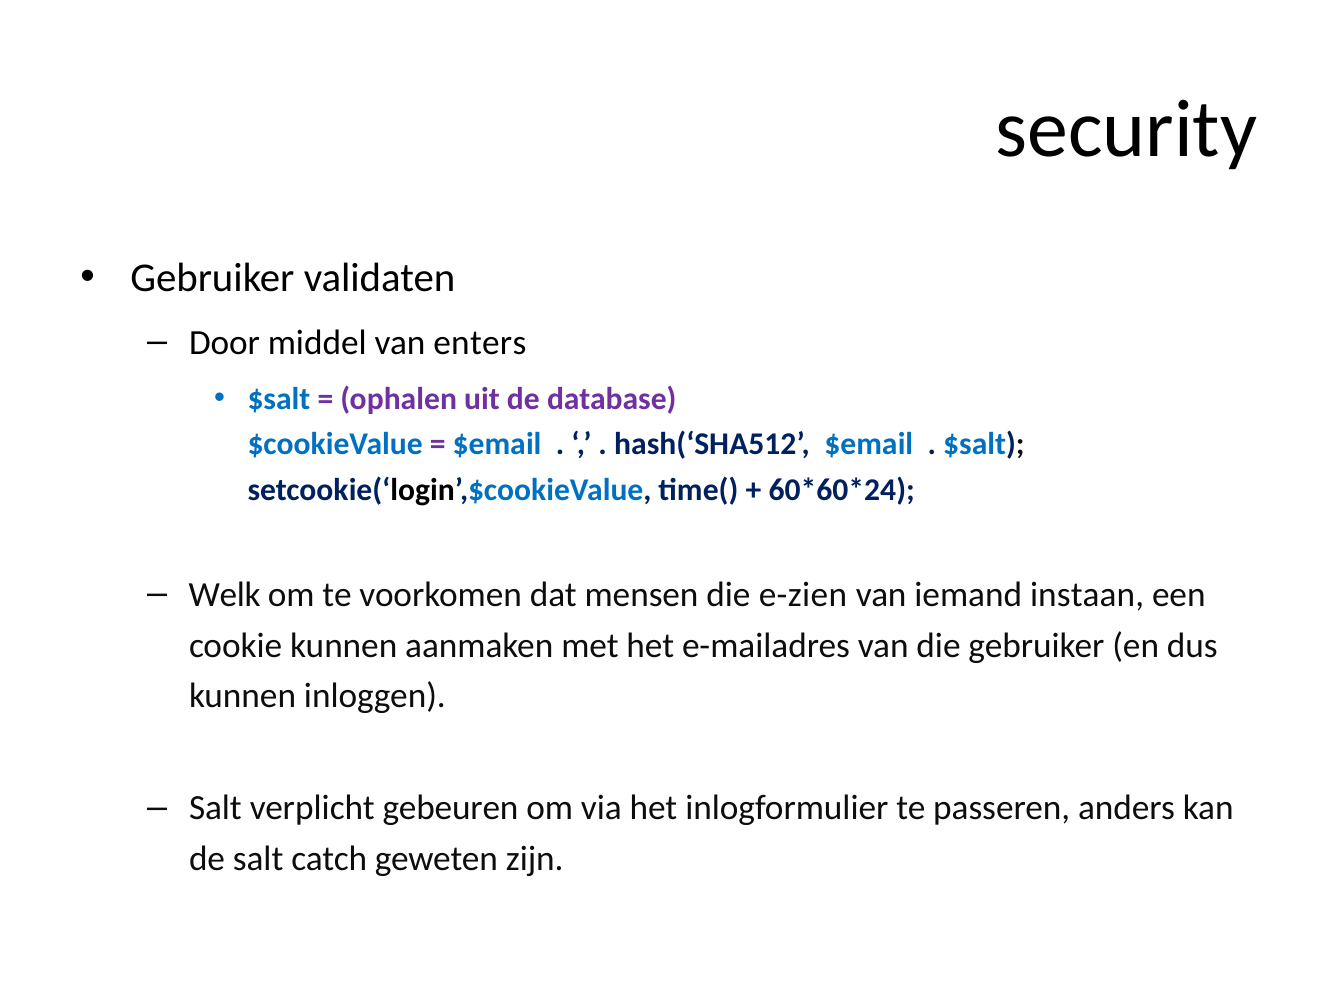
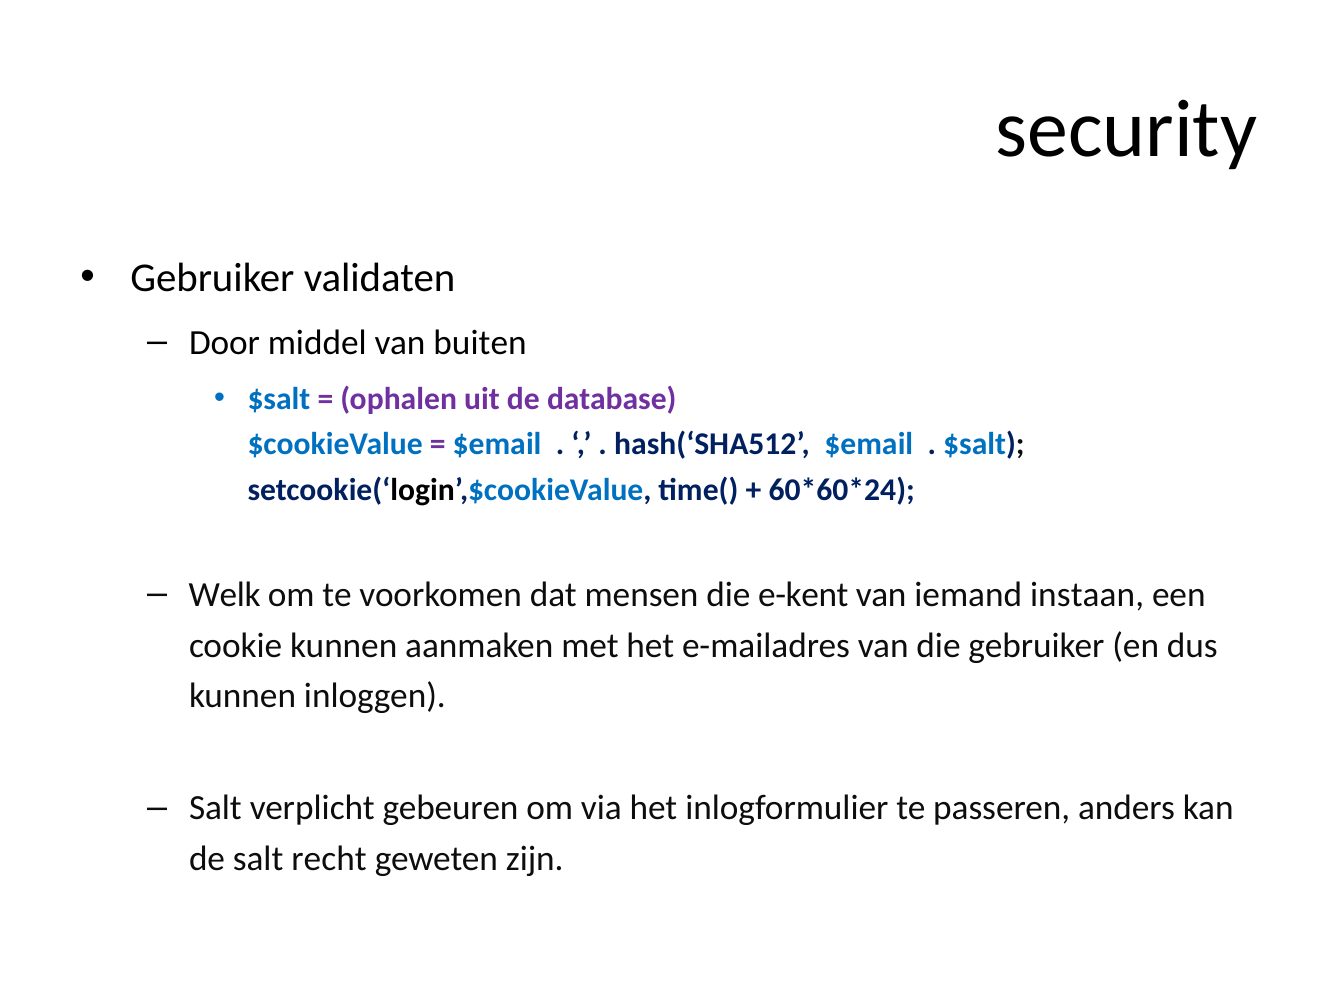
enters: enters -> buiten (480, 342)
e-zien: e-zien -> e-kent (803, 594)
catch: catch -> recht (329, 859)
